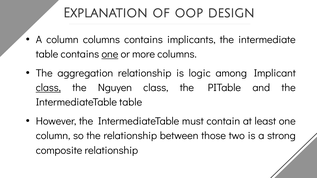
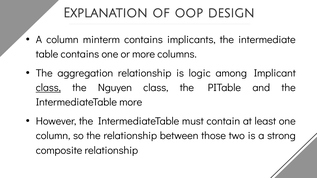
column columns: columns -> minterm (101, 40)
one underline: present -> none (110, 54)
IntermediateTable table: table -> more (131, 102)
